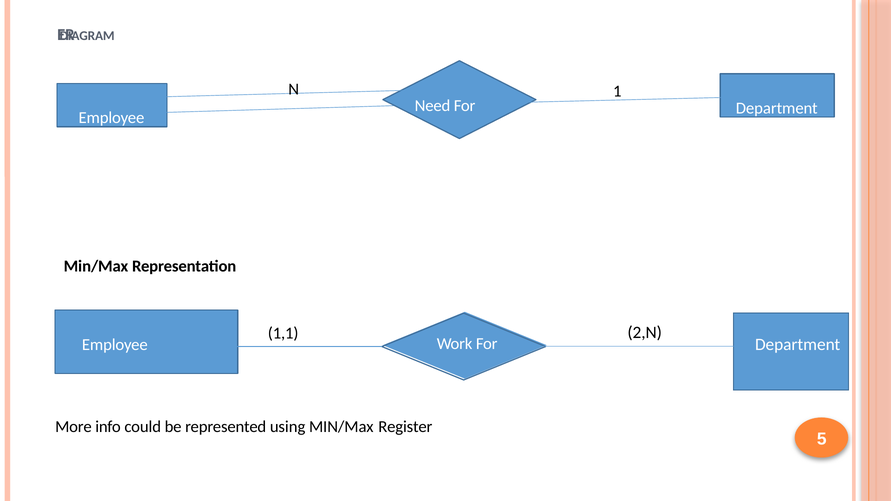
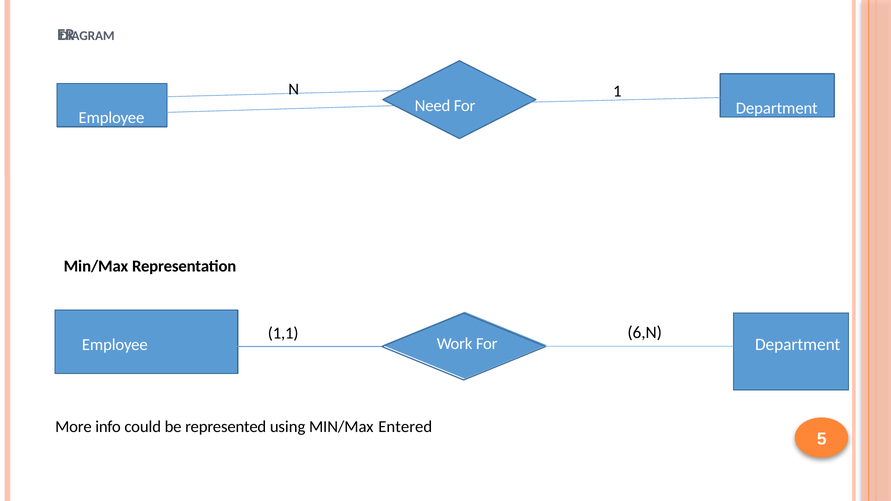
2,N: 2,N -> 6,N (645, 333)
Register: Register -> Entered (405, 427)
